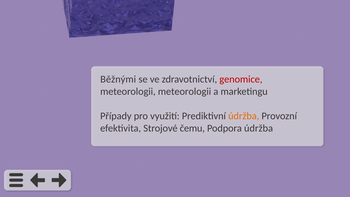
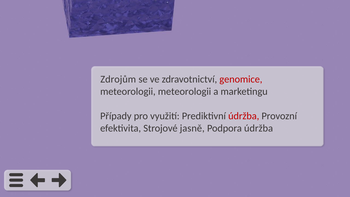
Běžnými: Běžnými -> Zdrojům (118, 79)
údržba colour: orange -> red (244, 116)
čemu: čemu -> jasně (192, 128)
